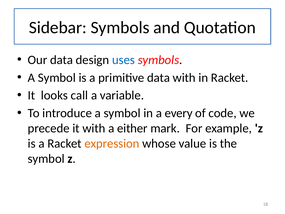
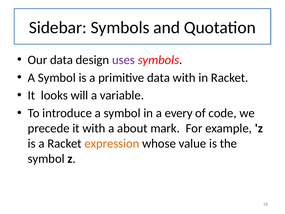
uses colour: blue -> purple (123, 60)
call: call -> will (79, 95)
either: either -> about (132, 128)
